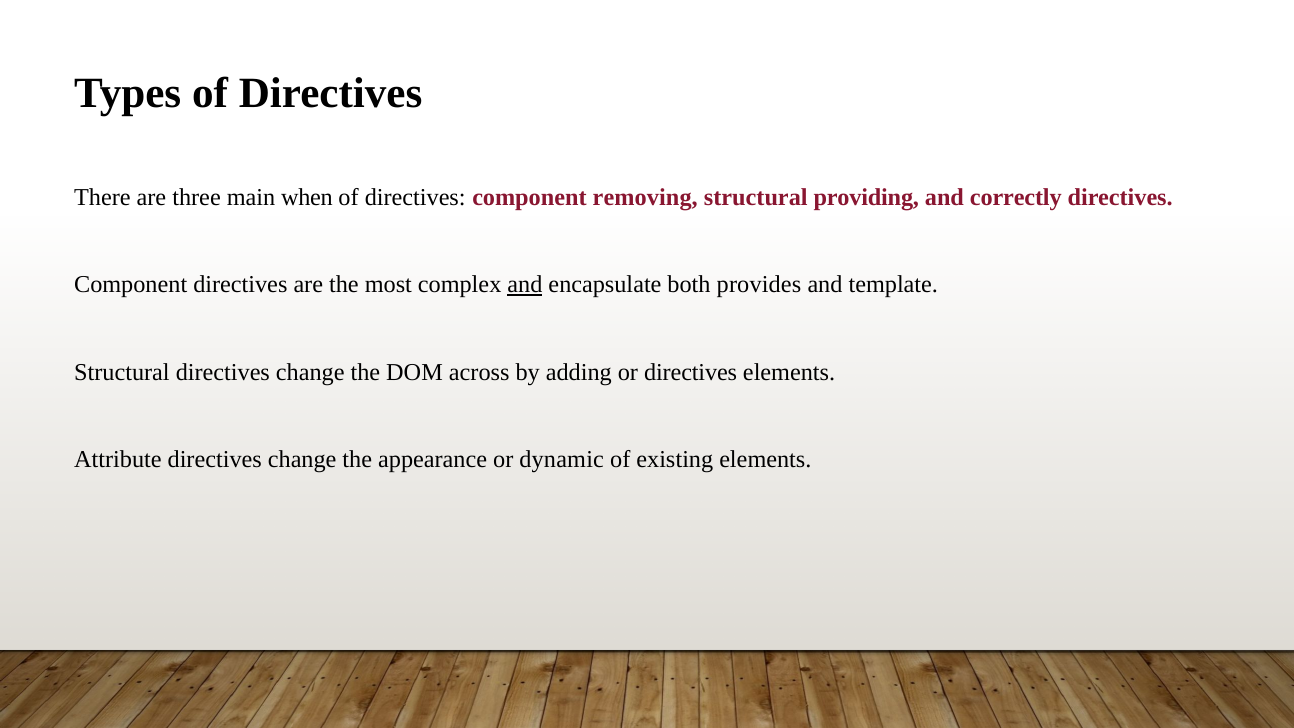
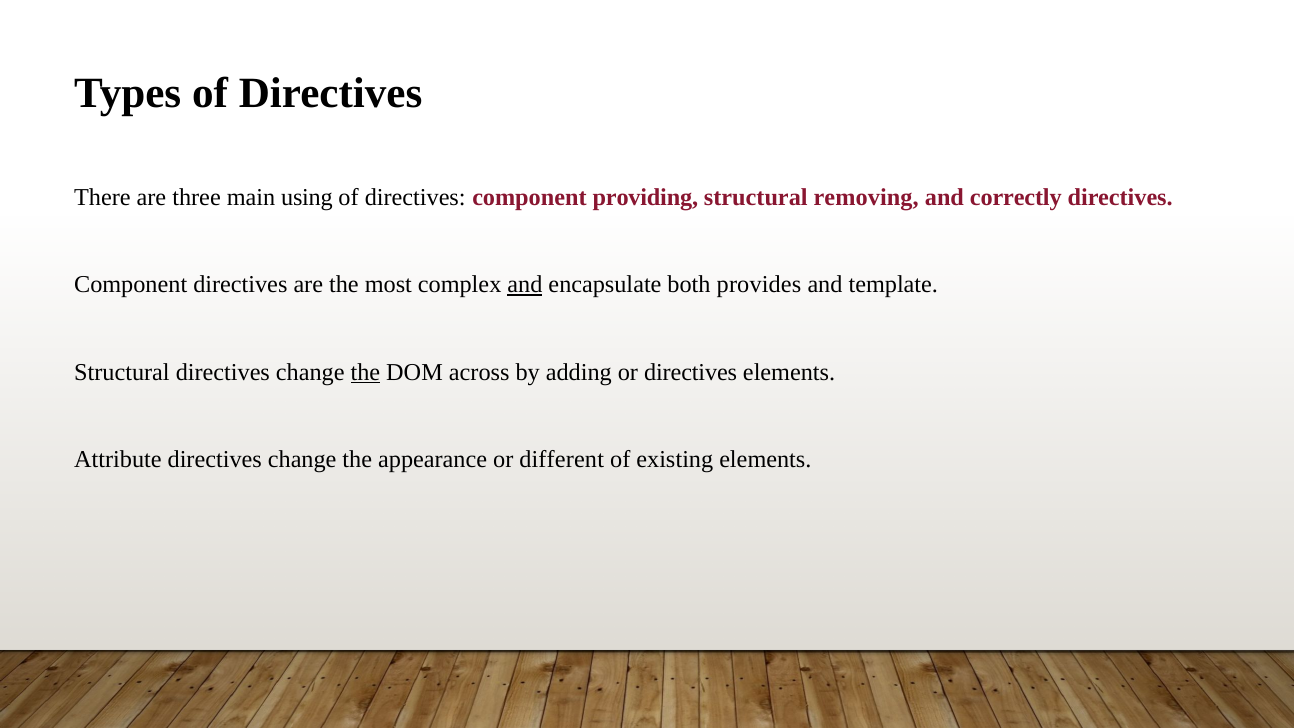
when: when -> using (307, 197)
removing: removing -> providing (645, 197)
providing: providing -> removing (866, 197)
the underline: none -> present (365, 372)
dynamic: dynamic -> different (562, 459)
